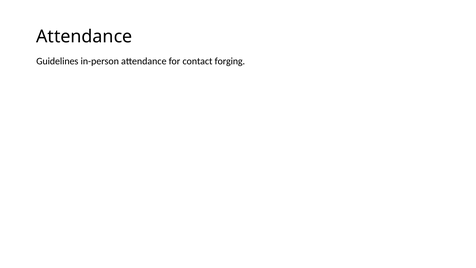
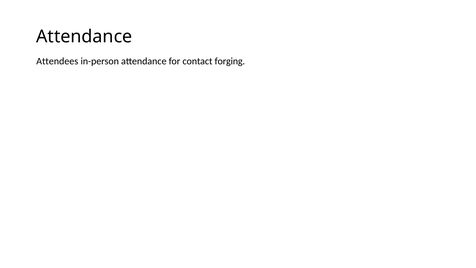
Guidelines: Guidelines -> Attendees (57, 61)
